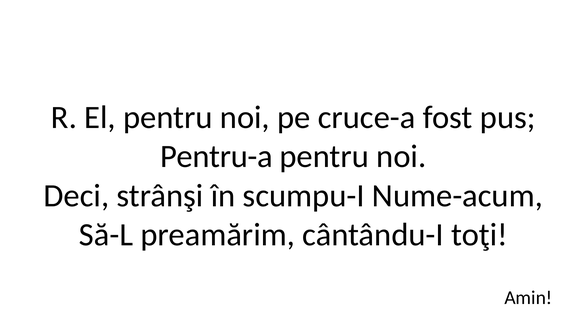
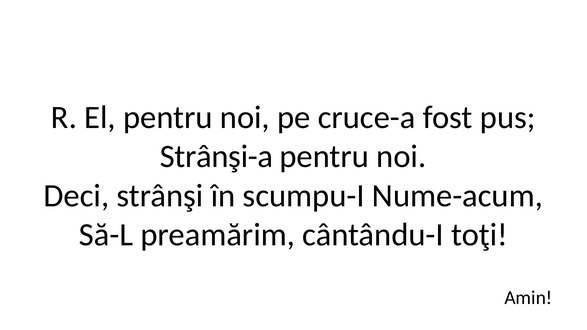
Pentru-a: Pentru-a -> Strânşi-a (217, 157)
